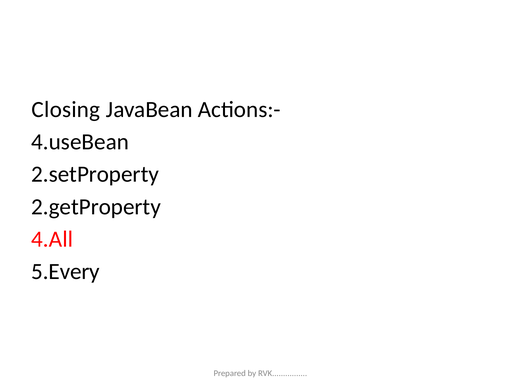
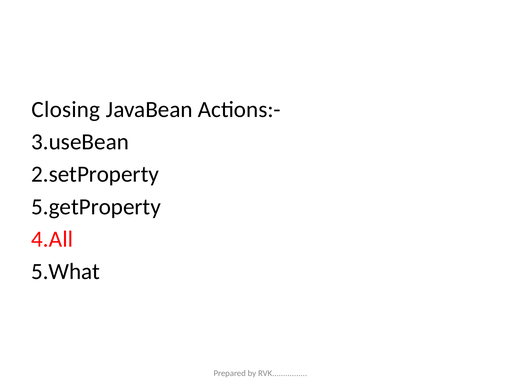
4.useBean: 4.useBean -> 3.useBean (80, 142)
2.getProperty: 2.getProperty -> 5.getProperty (96, 207)
5.Every: 5.Every -> 5.What (66, 271)
